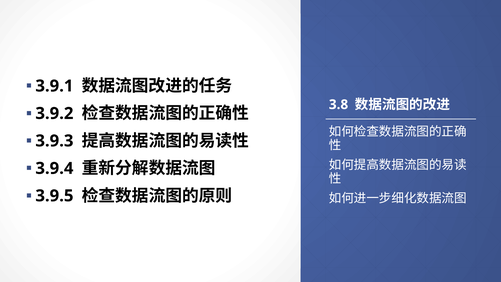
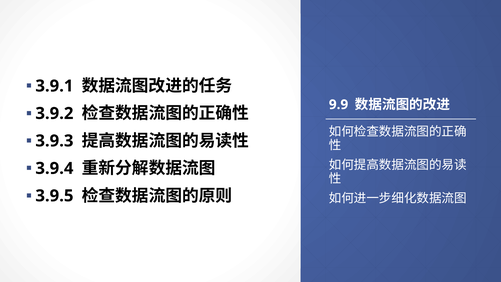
3.8: 3.8 -> 9.9 (339, 105)
